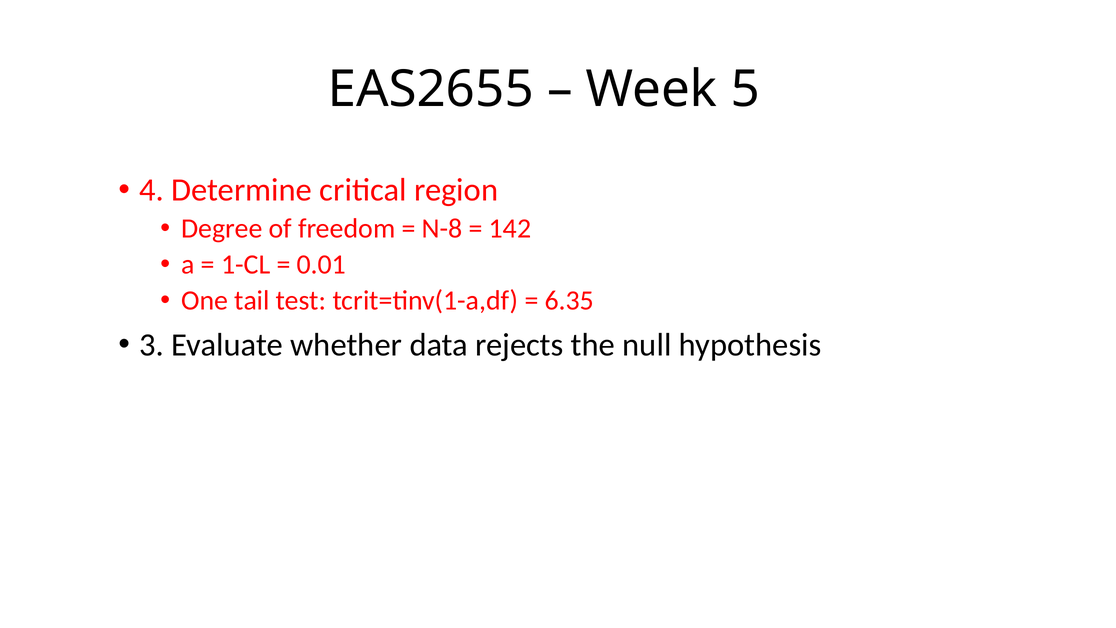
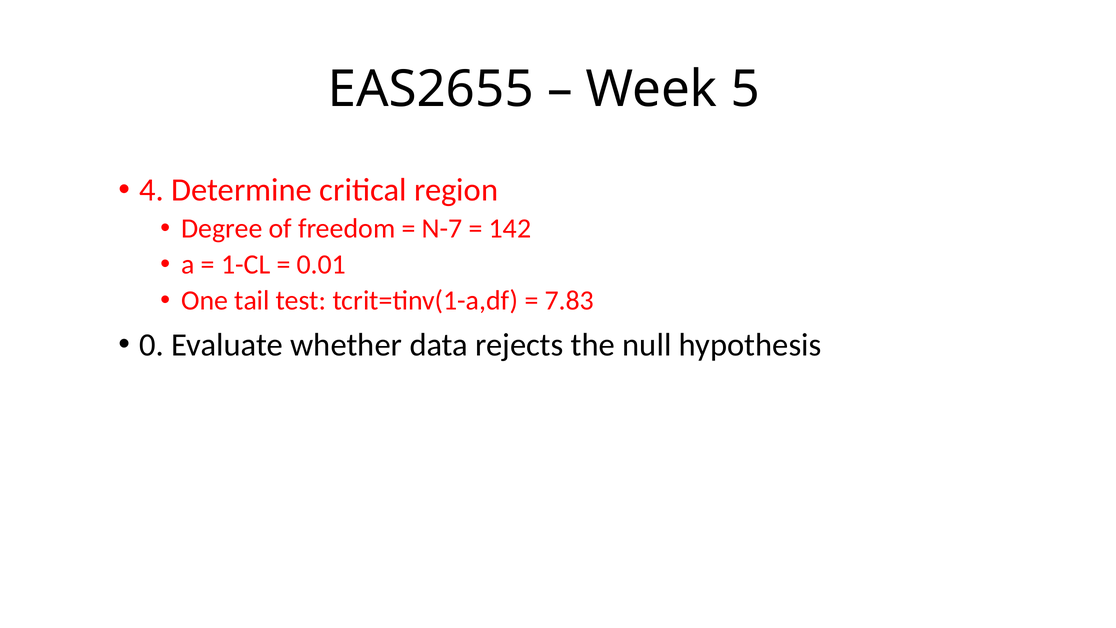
N-8: N-8 -> N-7 (442, 229)
6.35: 6.35 -> 7.83 (569, 300)
3: 3 -> 0 (152, 345)
